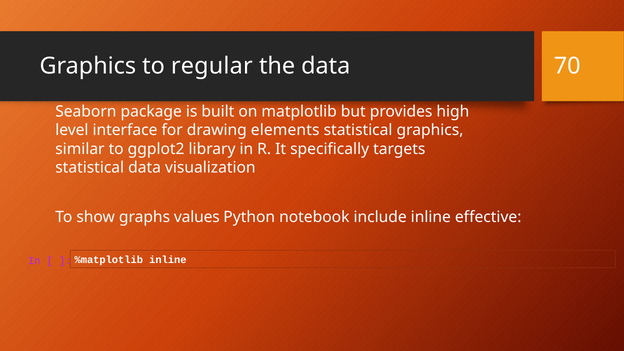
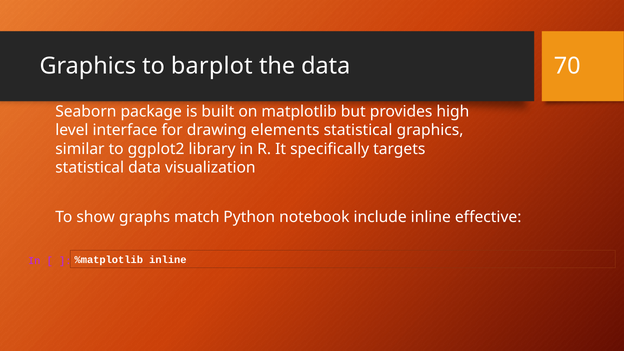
regular: regular -> barplot (212, 66)
values: values -> match (197, 217)
